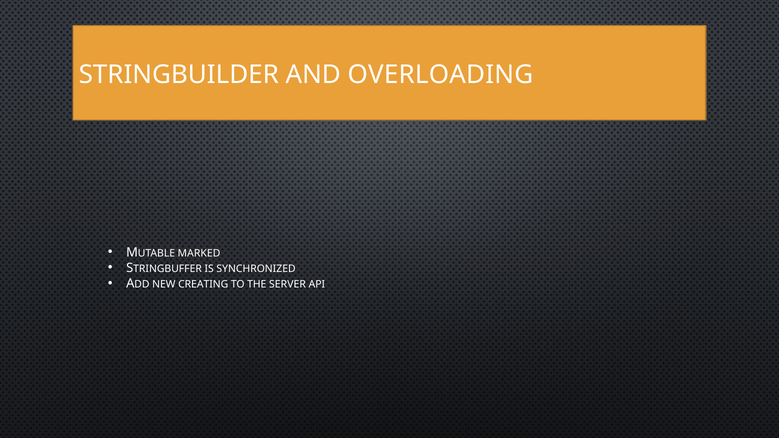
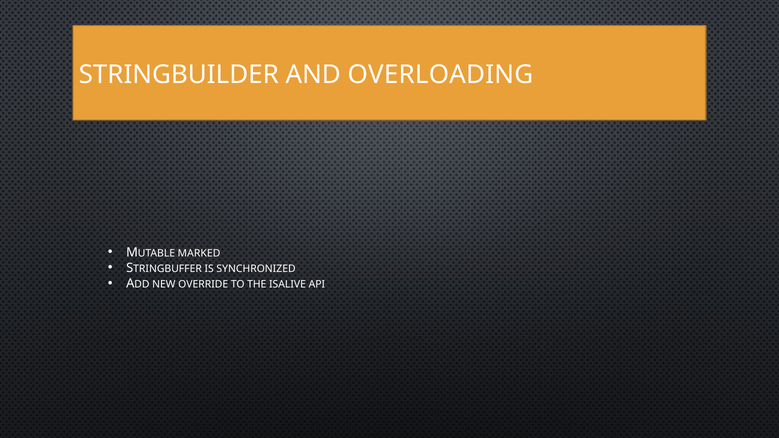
CREATING: CREATING -> OVERRIDE (203, 284)
SERVER: SERVER -> ISALIVE (288, 284)
